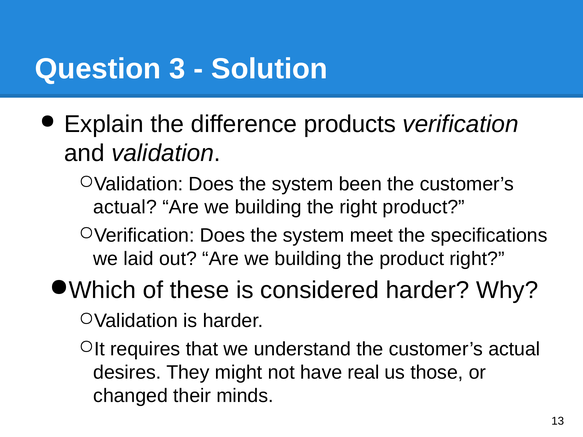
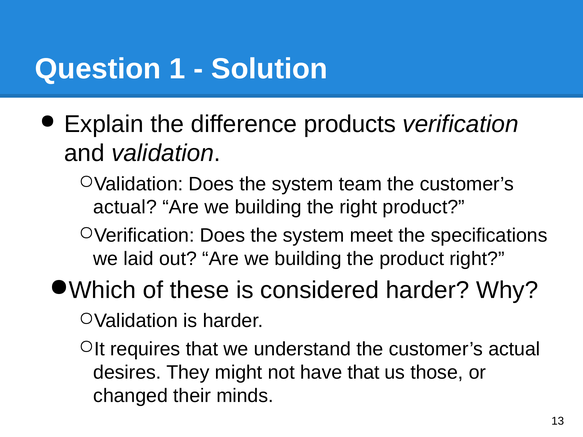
3: 3 -> 1 (177, 69)
been: been -> team (360, 184)
have real: real -> that (363, 373)
